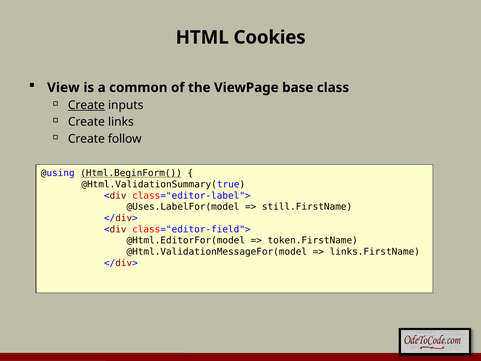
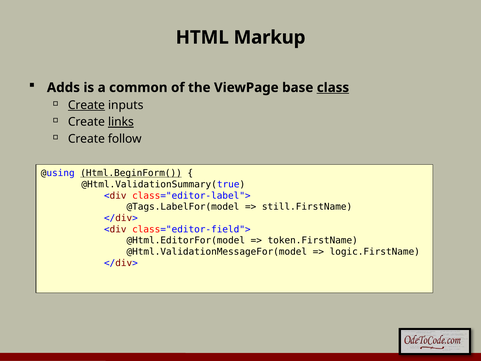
Cookies: Cookies -> Markup (270, 37)
View: View -> Adds (63, 88)
class underline: none -> present (333, 88)
links underline: none -> present (121, 122)
@Uses.LabelFor(model: @Uses.LabelFor(model -> @Tags.LabelFor(model (183, 207)
links.FirstName: links.FirstName -> logic.FirstName (375, 252)
